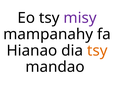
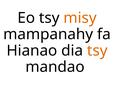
misy colour: purple -> orange (80, 18)
